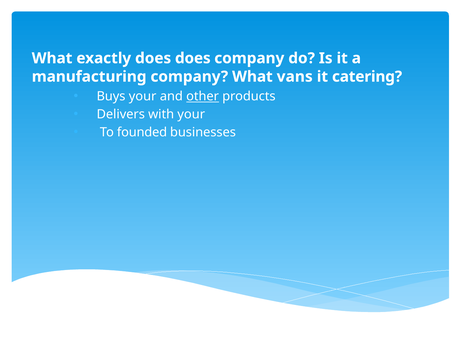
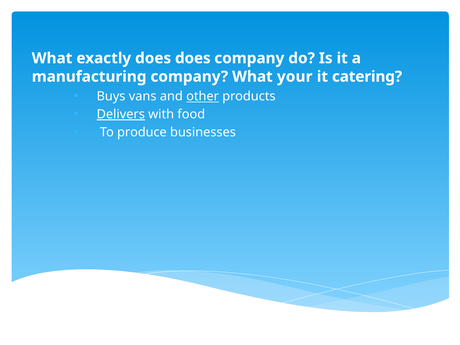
vans: vans -> your (295, 77)
Buys your: your -> vans (143, 96)
Delivers underline: none -> present (121, 114)
with your: your -> food (191, 114)
founded: founded -> produce (142, 132)
